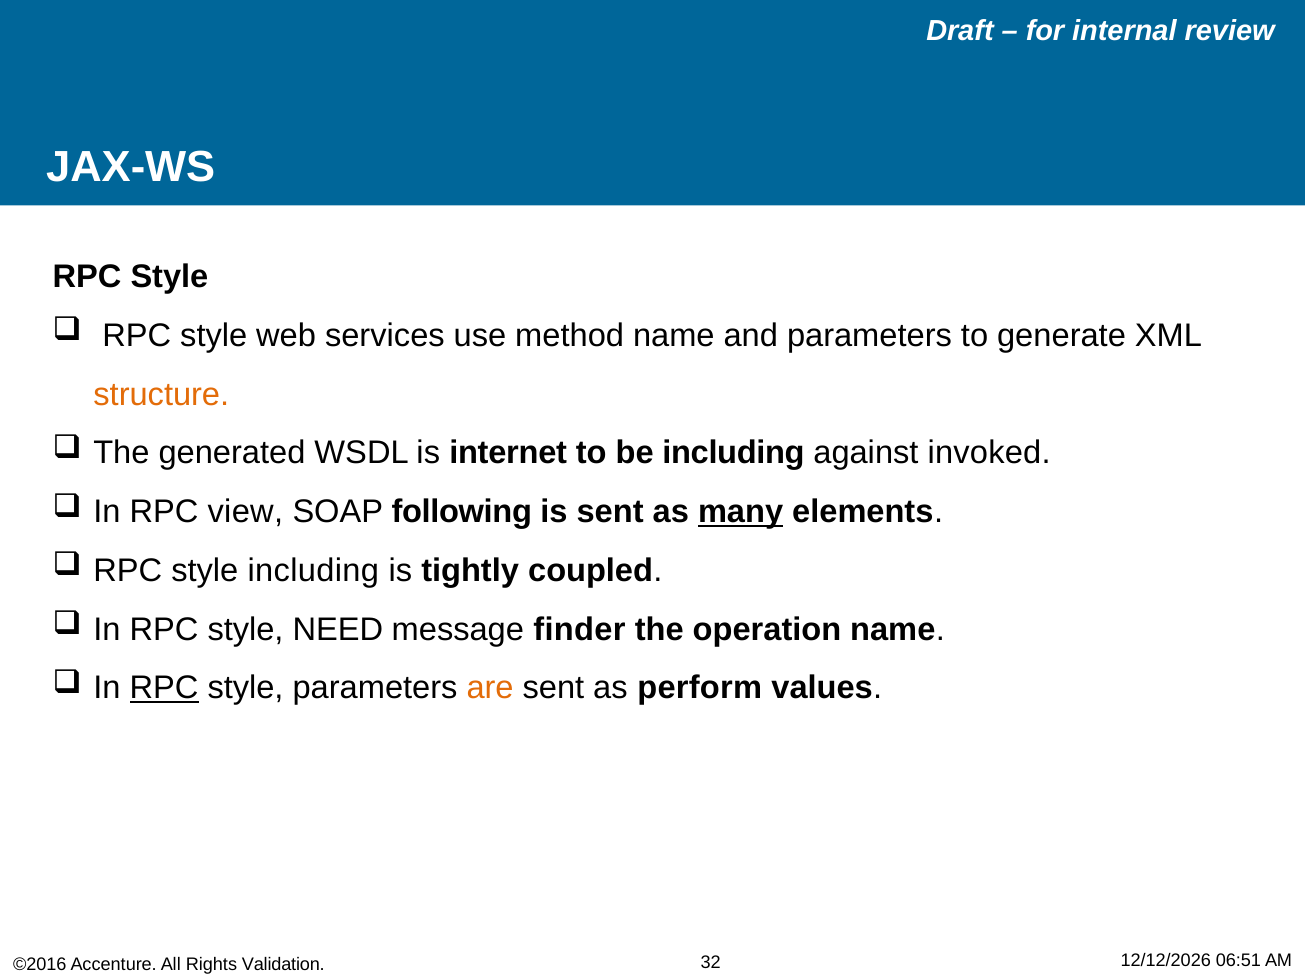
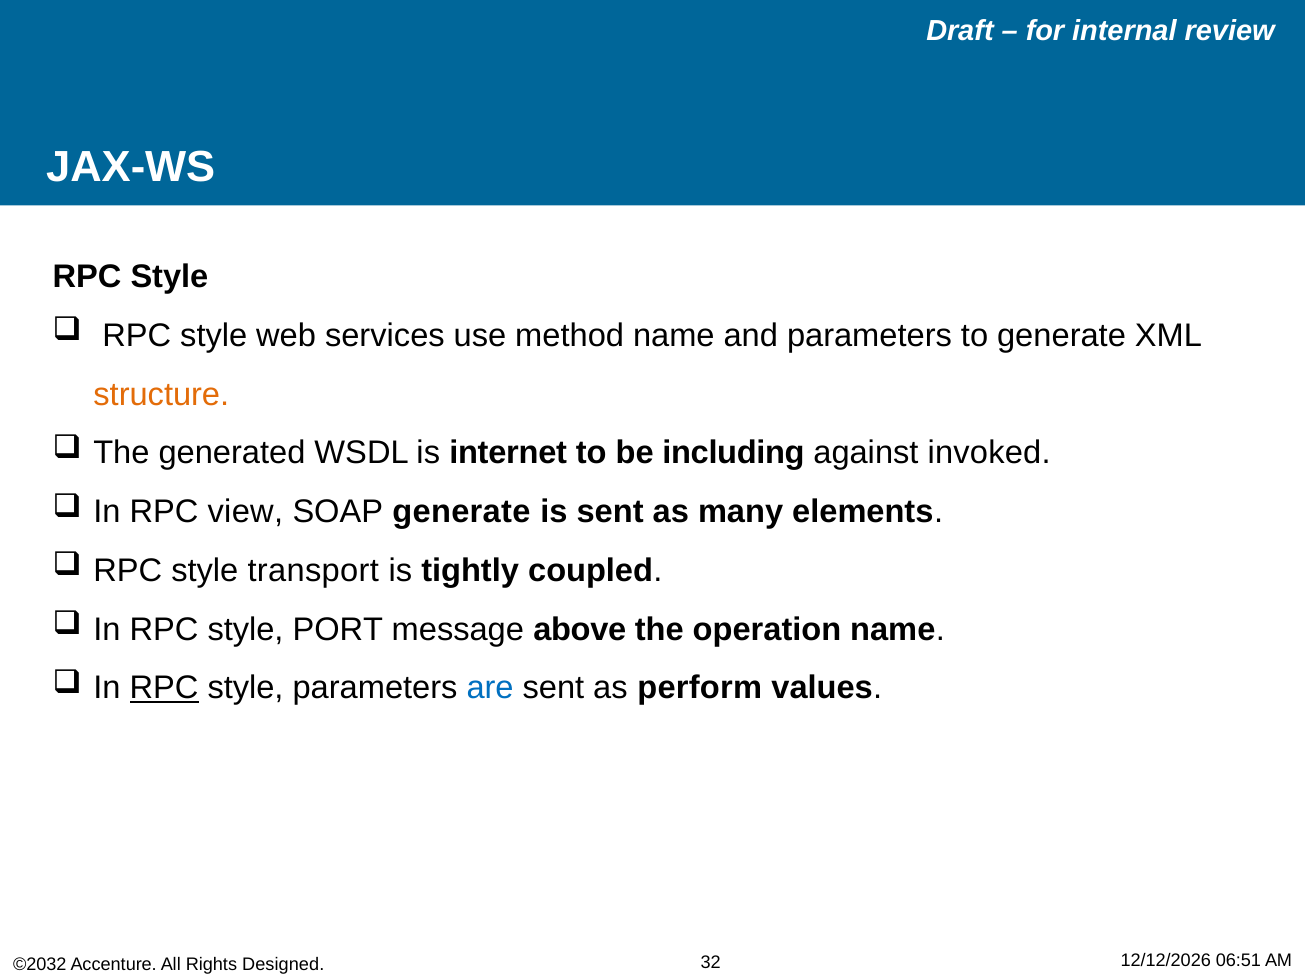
SOAP following: following -> generate (461, 512)
many underline: present -> none (741, 512)
style including: including -> transport (313, 570)
NEED: NEED -> PORT (338, 629)
finder: finder -> above (580, 629)
are colour: orange -> blue (490, 688)
©2016: ©2016 -> ©2032 (40, 964)
Validation: Validation -> Designed (283, 964)
